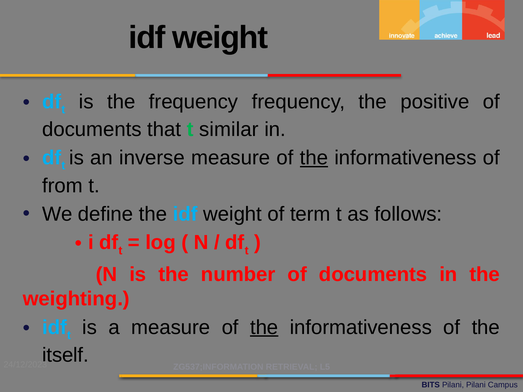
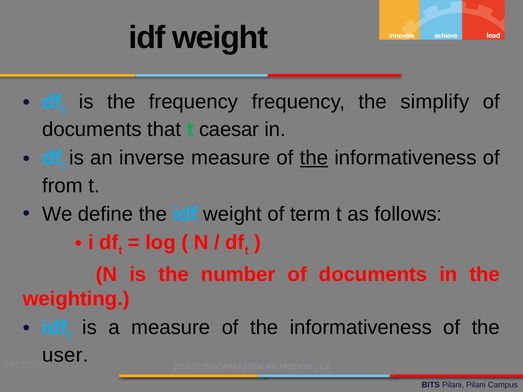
positive: positive -> simplify (435, 102)
similar: similar -> caesar (229, 129)
the underline: present -> none (264, 328)
itself: itself -> user (65, 355)
